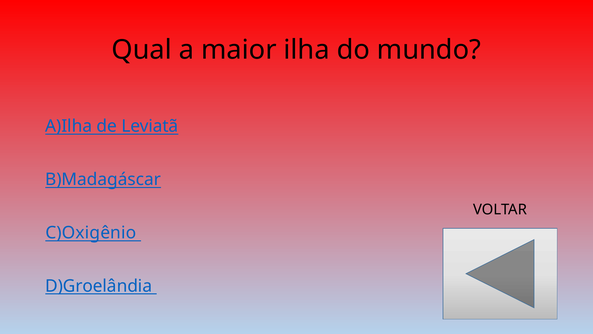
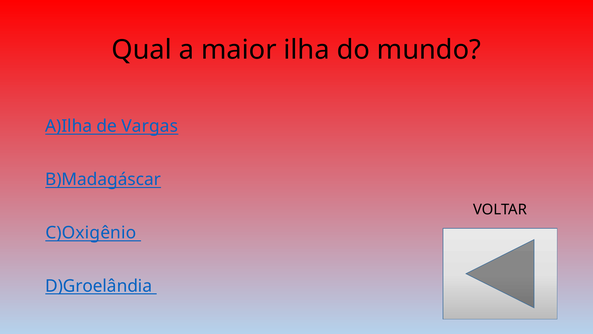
Leviatã: Leviatã -> Vargas (150, 126)
